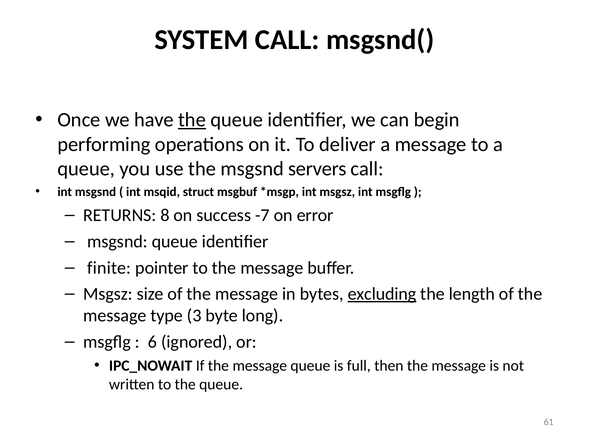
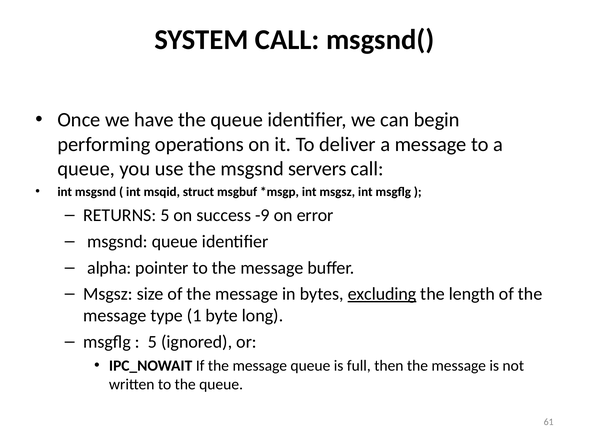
the underline: present -> none (192, 120)
RETURNS 8: 8 -> 5 (165, 215)
-7: -7 -> -9 (262, 215)
finite: finite -> alpha (109, 268)
3: 3 -> 1 (194, 315)
6: 6 -> 5 (152, 342)
